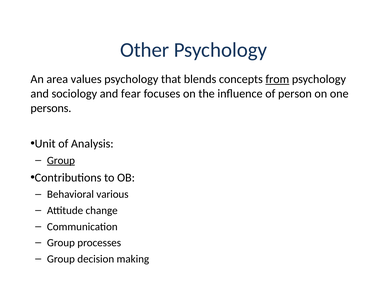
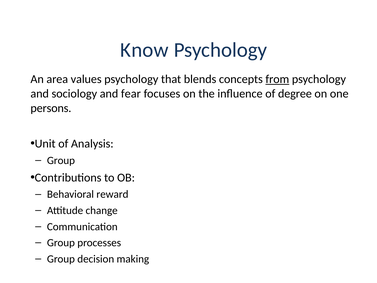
Other: Other -> Know (144, 50)
person: person -> degree (295, 94)
Group underline: present -> none (61, 160)
various: various -> reward (112, 194)
